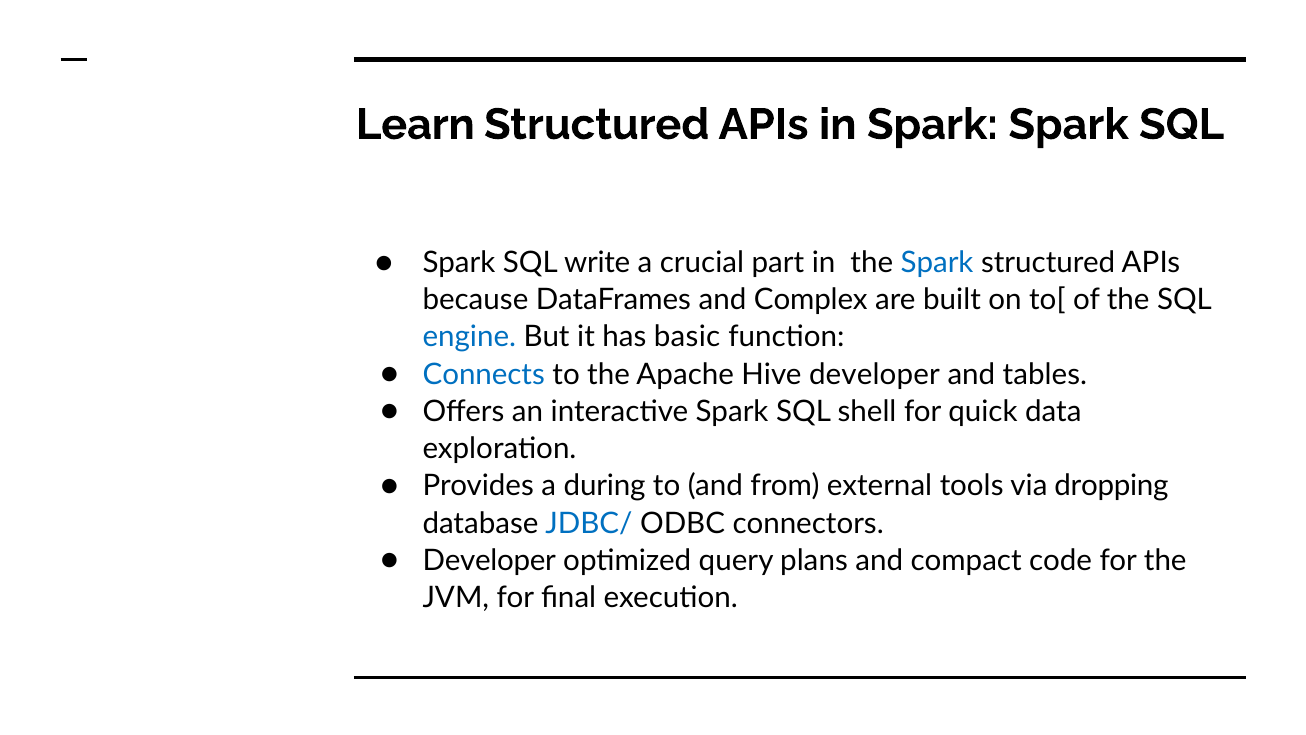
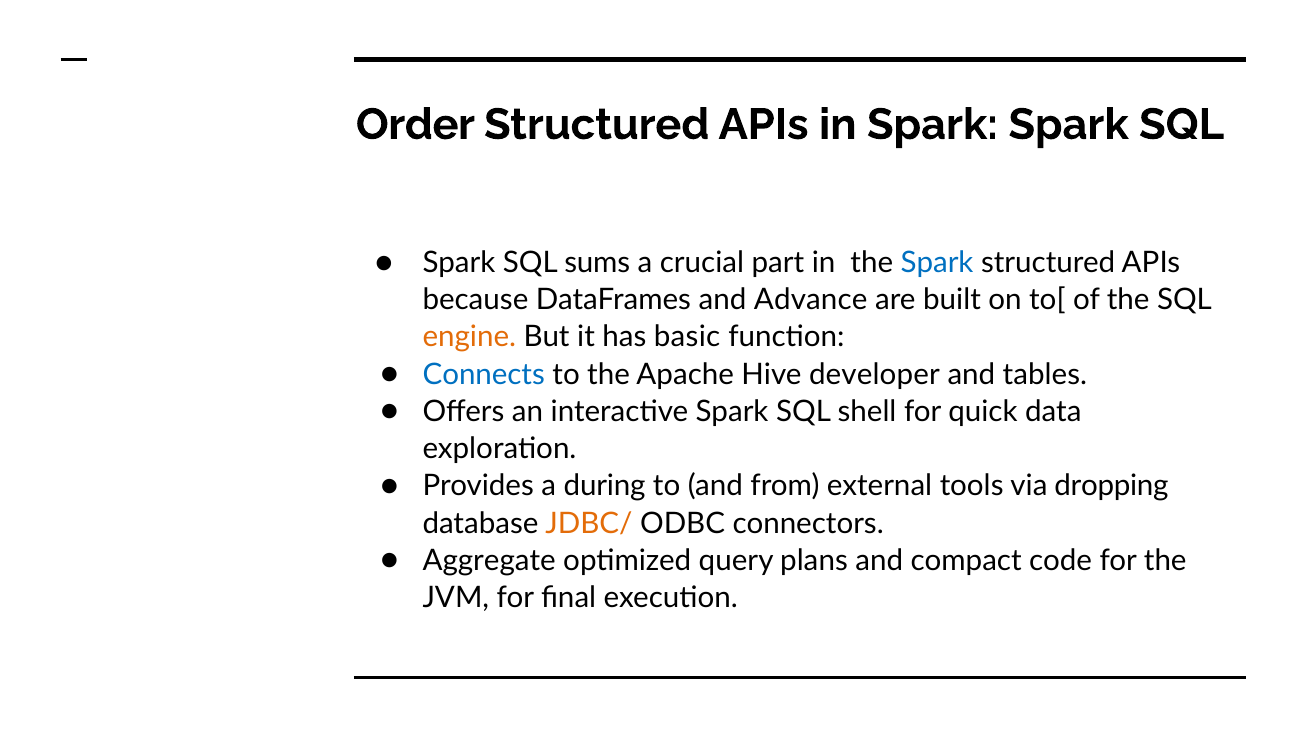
Learn: Learn -> Order (415, 125)
write: write -> sums (597, 263)
Complex: Complex -> Advance (811, 300)
engine colour: blue -> orange (469, 337)
JDBC/ colour: blue -> orange (589, 523)
Developer: Developer -> Aggregate (489, 560)
